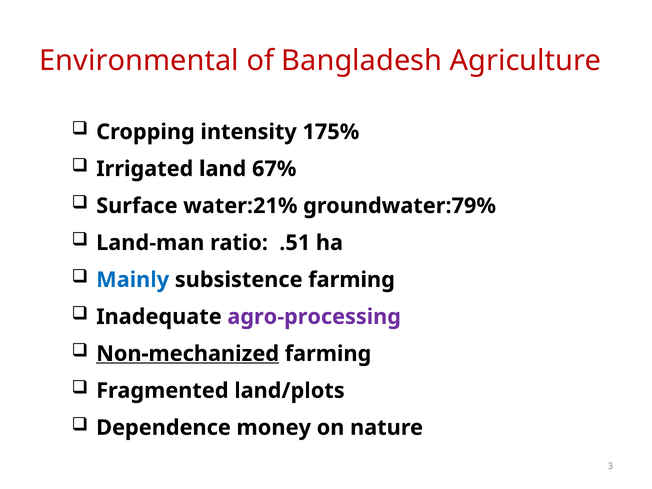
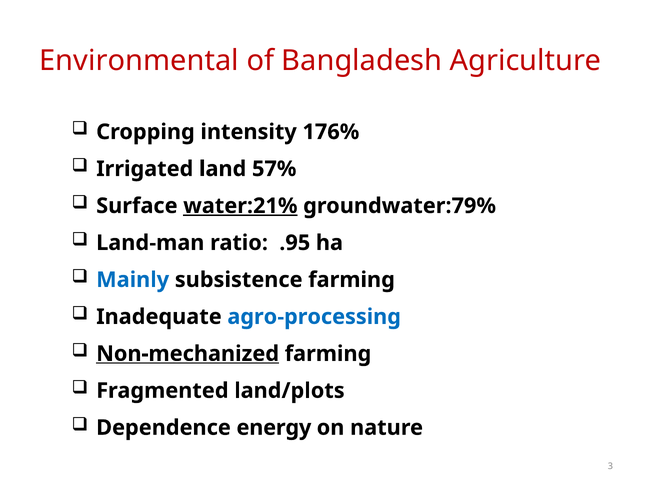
175%: 175% -> 176% (331, 132)
67%: 67% -> 57% (274, 169)
water:21% underline: none -> present (240, 206)
.51: .51 -> .95 (295, 243)
agro-processing colour: purple -> blue (314, 317)
money: money -> energy (274, 428)
